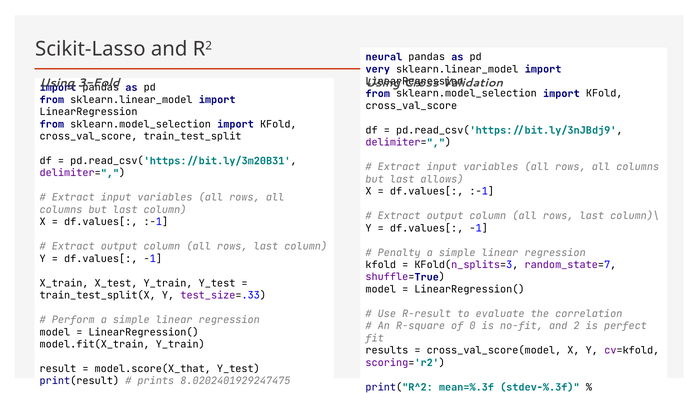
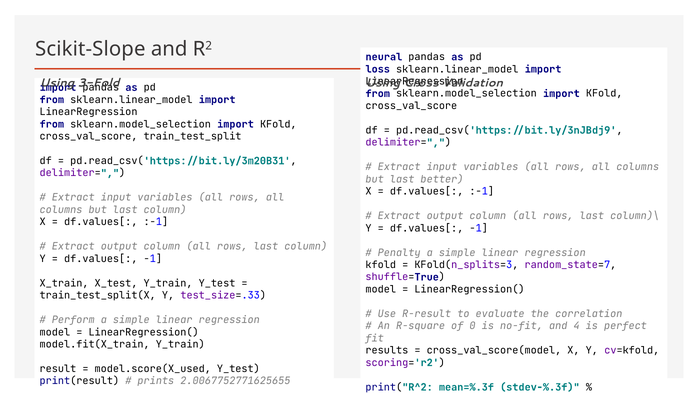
Scikit-Lasso: Scikit-Lasso -> Scikit-Slope (90, 49)
very: very -> loss (378, 69)
allows: allows -> better (442, 179)
2: 2 -> 4 (577, 326)
model.score(X_that: model.score(X_that -> model.score(X_used (153, 369)
8.0202401929247475: 8.0202401929247475 -> 2.0067752771625655 (235, 381)
